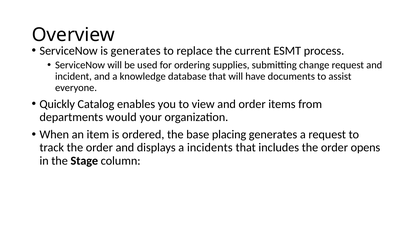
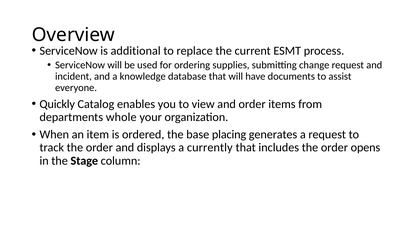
is generates: generates -> additional (136, 51)
would: would -> whole (121, 117)
incidents: incidents -> currently (210, 148)
